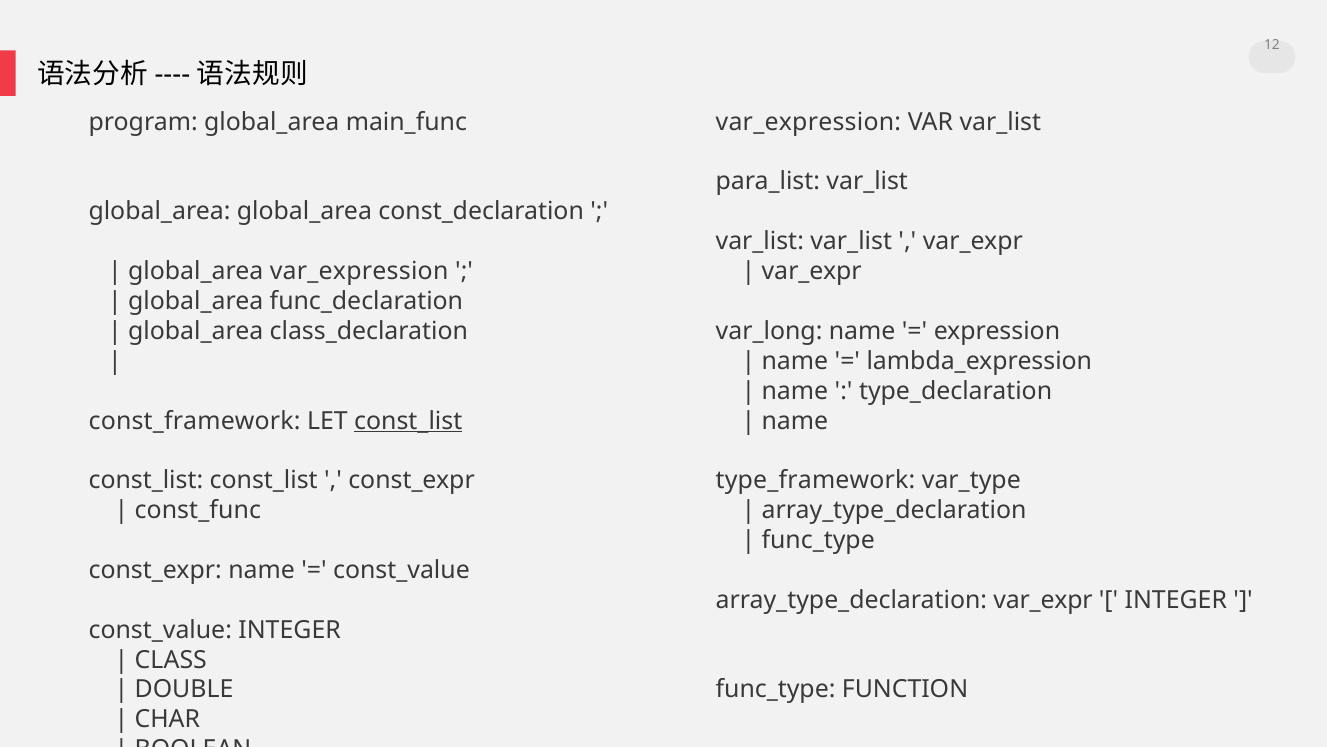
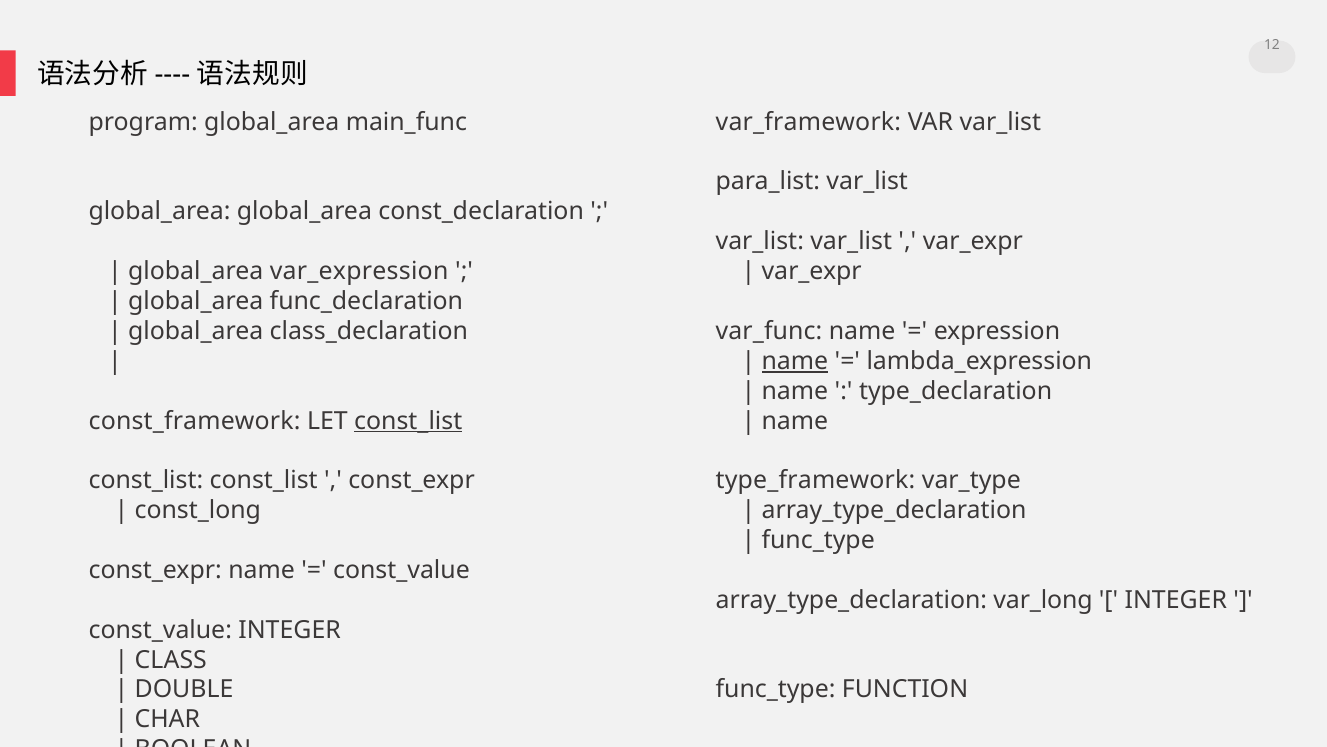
var_expression: var_expression -> var_framework (808, 122)
var_long: var_long -> var_func (769, 331)
name underline: none -> present (795, 361)
const_func: const_func -> const_long (198, 510)
array_type_declaration var_expr: var_expr -> var_long (1043, 600)
